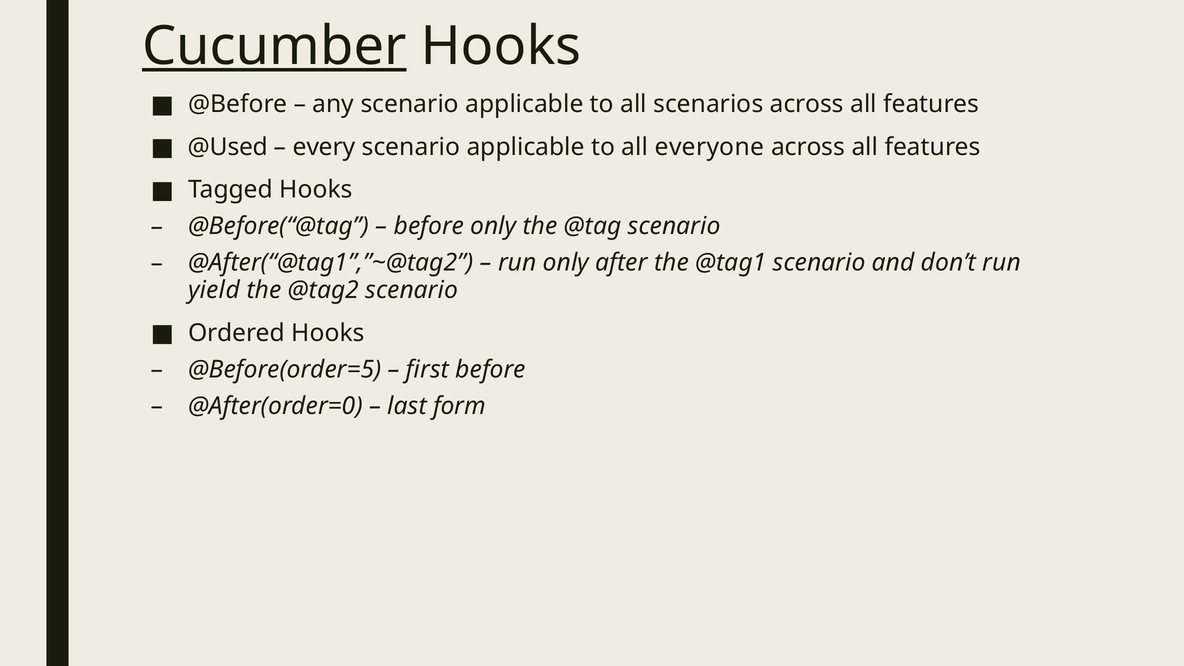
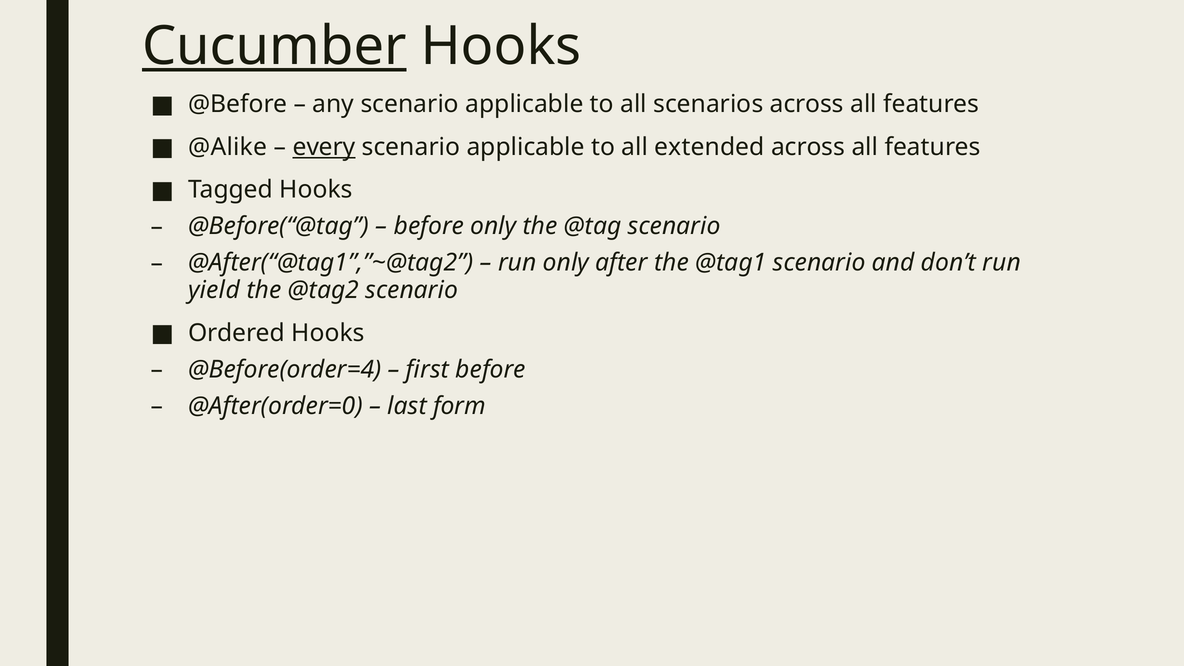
@Used: @Used -> @Alike (228, 147)
every underline: none -> present (324, 147)
everyone: everyone -> extended (710, 147)
@Before(order=5: @Before(order=5 -> @Before(order=4 (285, 369)
